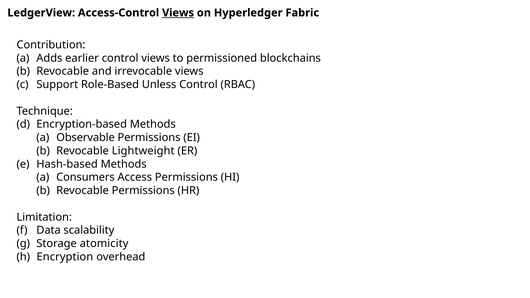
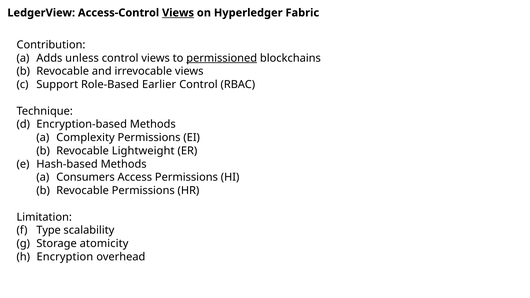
earlier: earlier -> unless (82, 58)
permissioned underline: none -> present (222, 58)
Unless: Unless -> Earlier (159, 85)
Observable: Observable -> Complexity (85, 138)
Data: Data -> Type (49, 230)
